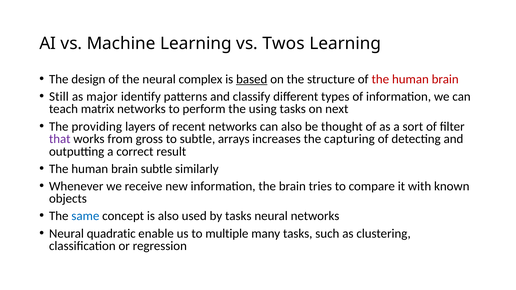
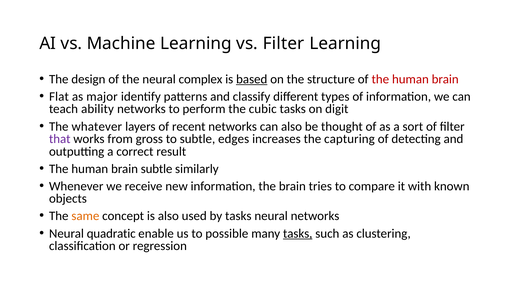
vs Twos: Twos -> Filter (284, 43)
Still: Still -> Flat (59, 97)
matrix: matrix -> ability (98, 109)
using: using -> cubic (263, 109)
next: next -> digit (337, 109)
providing: providing -> whatever (97, 127)
arrays: arrays -> edges (234, 139)
same colour: blue -> orange (85, 216)
multiple: multiple -> possible (227, 234)
tasks underline: none -> present (298, 234)
